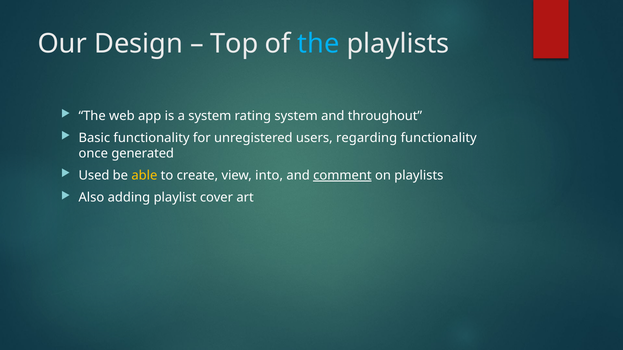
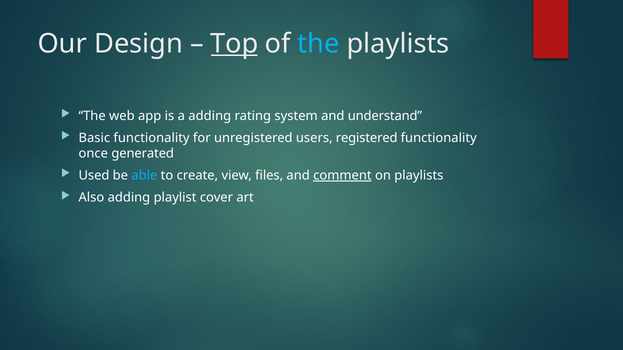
Top underline: none -> present (234, 44)
a system: system -> adding (210, 116)
throughout: throughout -> understand (385, 116)
regarding: regarding -> registered (367, 138)
able colour: yellow -> light blue (144, 176)
into: into -> files (269, 176)
